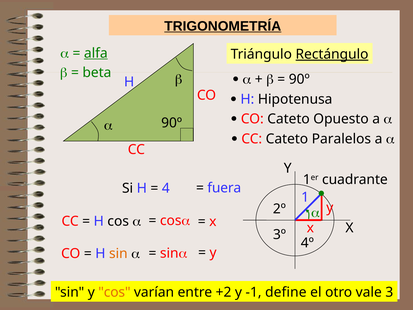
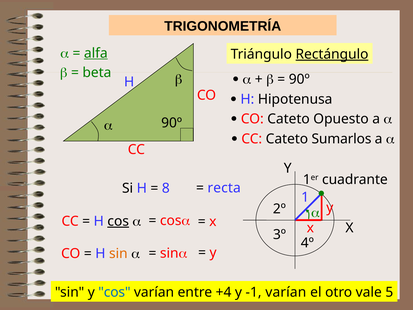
TRIGONOMETRÍA underline: present -> none (223, 26)
Paralelos: Paralelos -> Sumarlos (341, 139)
fuera: fuera -> recta (224, 188)
4: 4 -> 8 (166, 188)
cos underline: none -> present (118, 221)
cos colour: orange -> blue (114, 292)
+2: +2 -> +4 (224, 292)
-1 define: define -> varían (286, 292)
3: 3 -> 5 (389, 292)
